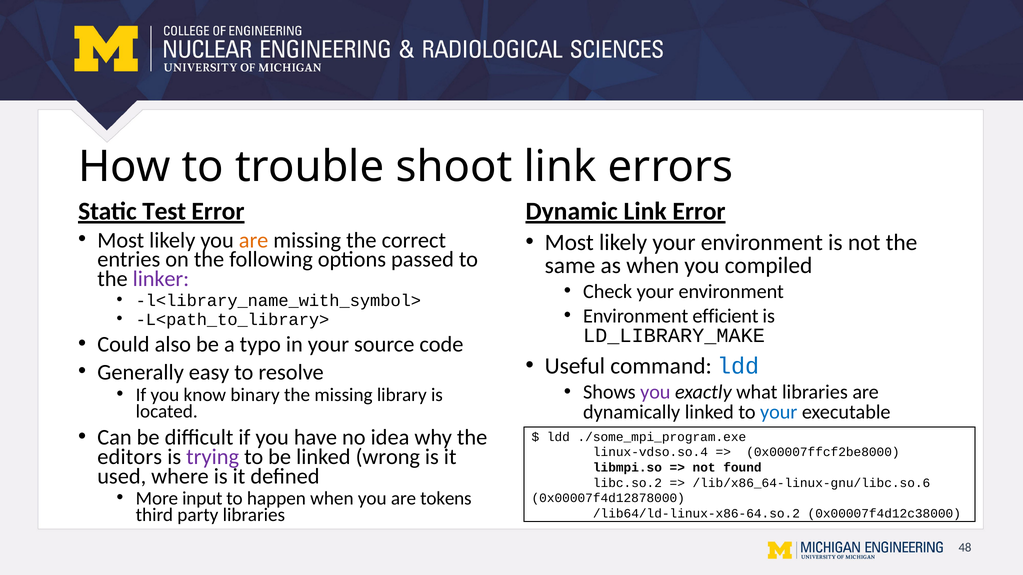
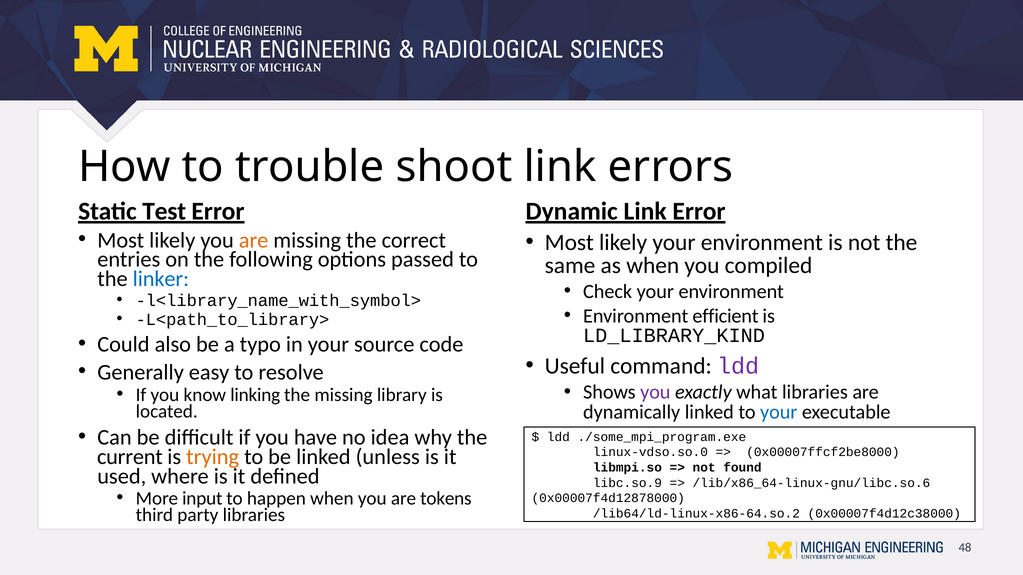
linker colour: purple -> blue (161, 279)
LD_LIBRARY_MAKE: LD_LIBRARY_MAKE -> LD_LIBRARY_KIND (674, 336)
ldd colour: blue -> purple (738, 366)
binary: binary -> linking (255, 395)
linux-vdso.so.4: linux-vdso.so.4 -> linux-vdso.so.0 (650, 453)
editors: editors -> current (130, 457)
trying colour: purple -> orange (213, 457)
wrong: wrong -> unless (388, 457)
libc.so.2: libc.so.2 -> libc.so.9 (627, 483)
